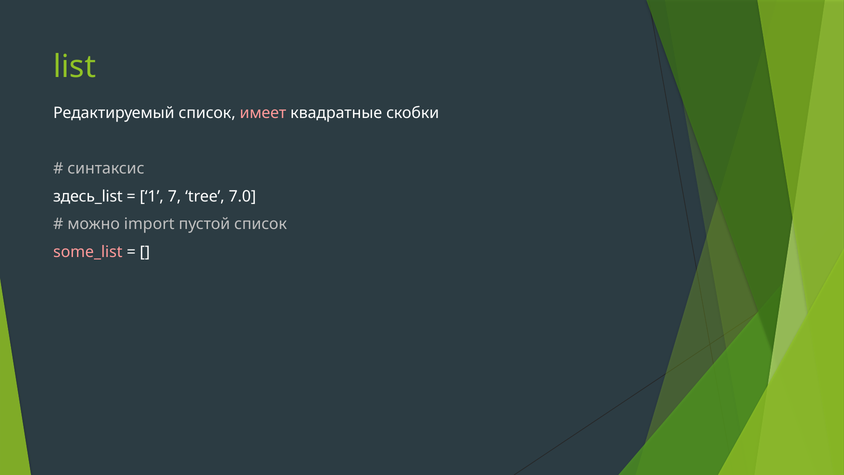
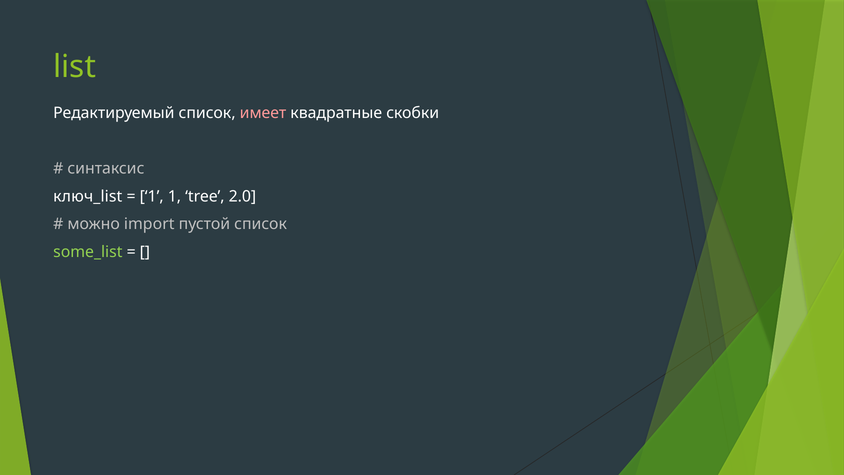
здесь_list: здесь_list -> ключ_list (88, 196)
1 7: 7 -> 1 (174, 196)
7.0: 7.0 -> 2.0 (242, 196)
some_list colour: pink -> light green (88, 252)
